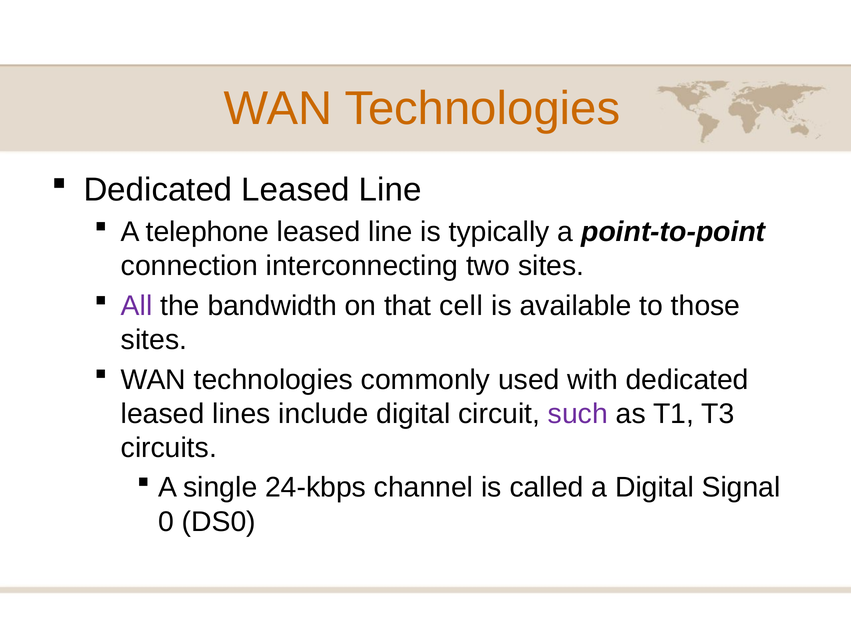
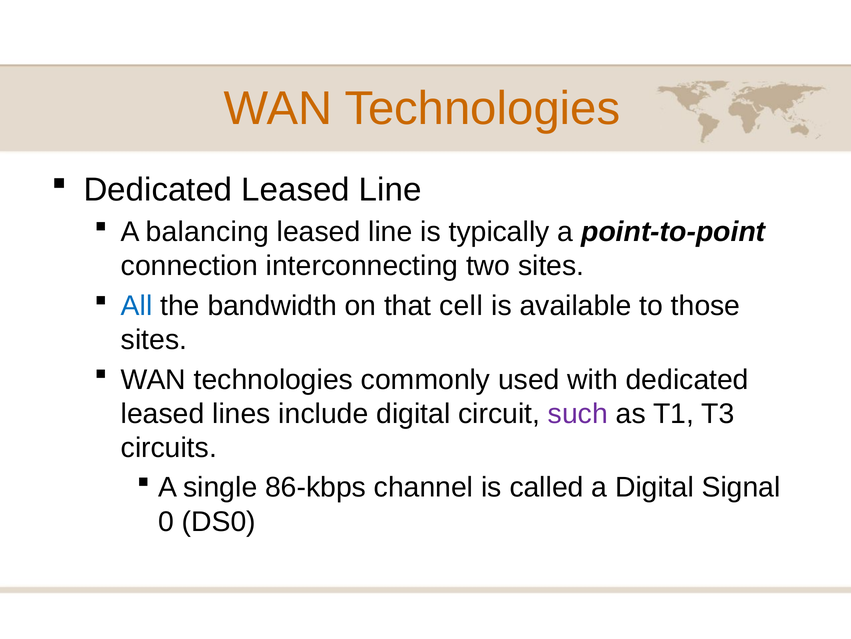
telephone: telephone -> balancing (207, 232)
All colour: purple -> blue (137, 306)
24-kbps: 24-kbps -> 86-kbps (316, 487)
